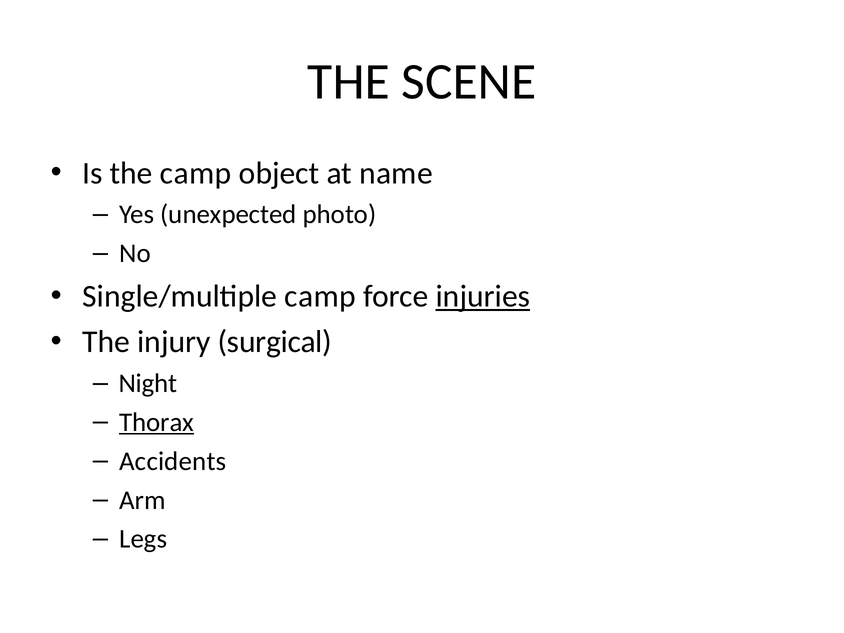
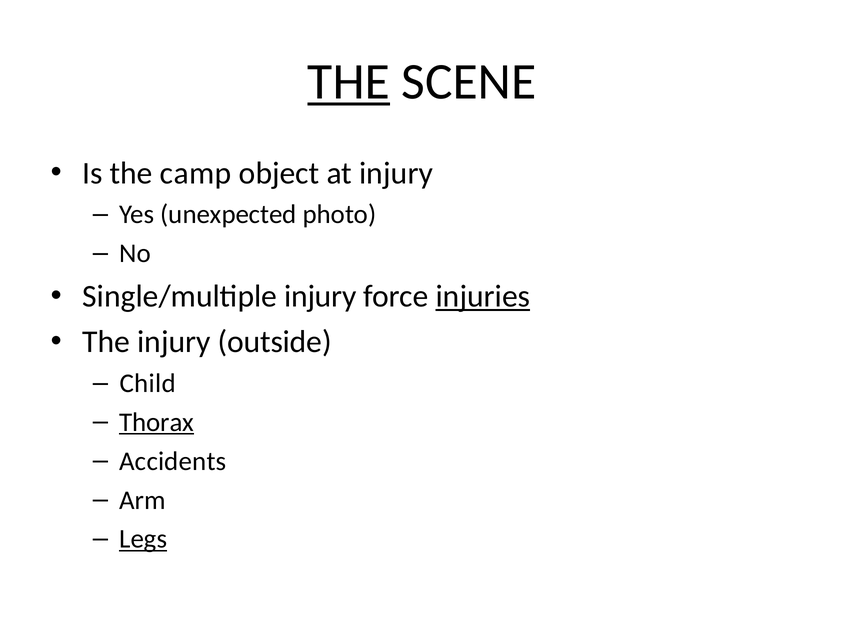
THE underline: none -> present (349, 82)
at name: name -> injury (396, 173)
Single/multiple camp: camp -> injury (320, 296)
surgical: surgical -> outside (275, 342)
Night: Night -> Child (148, 383)
Legs underline: none -> present (143, 539)
